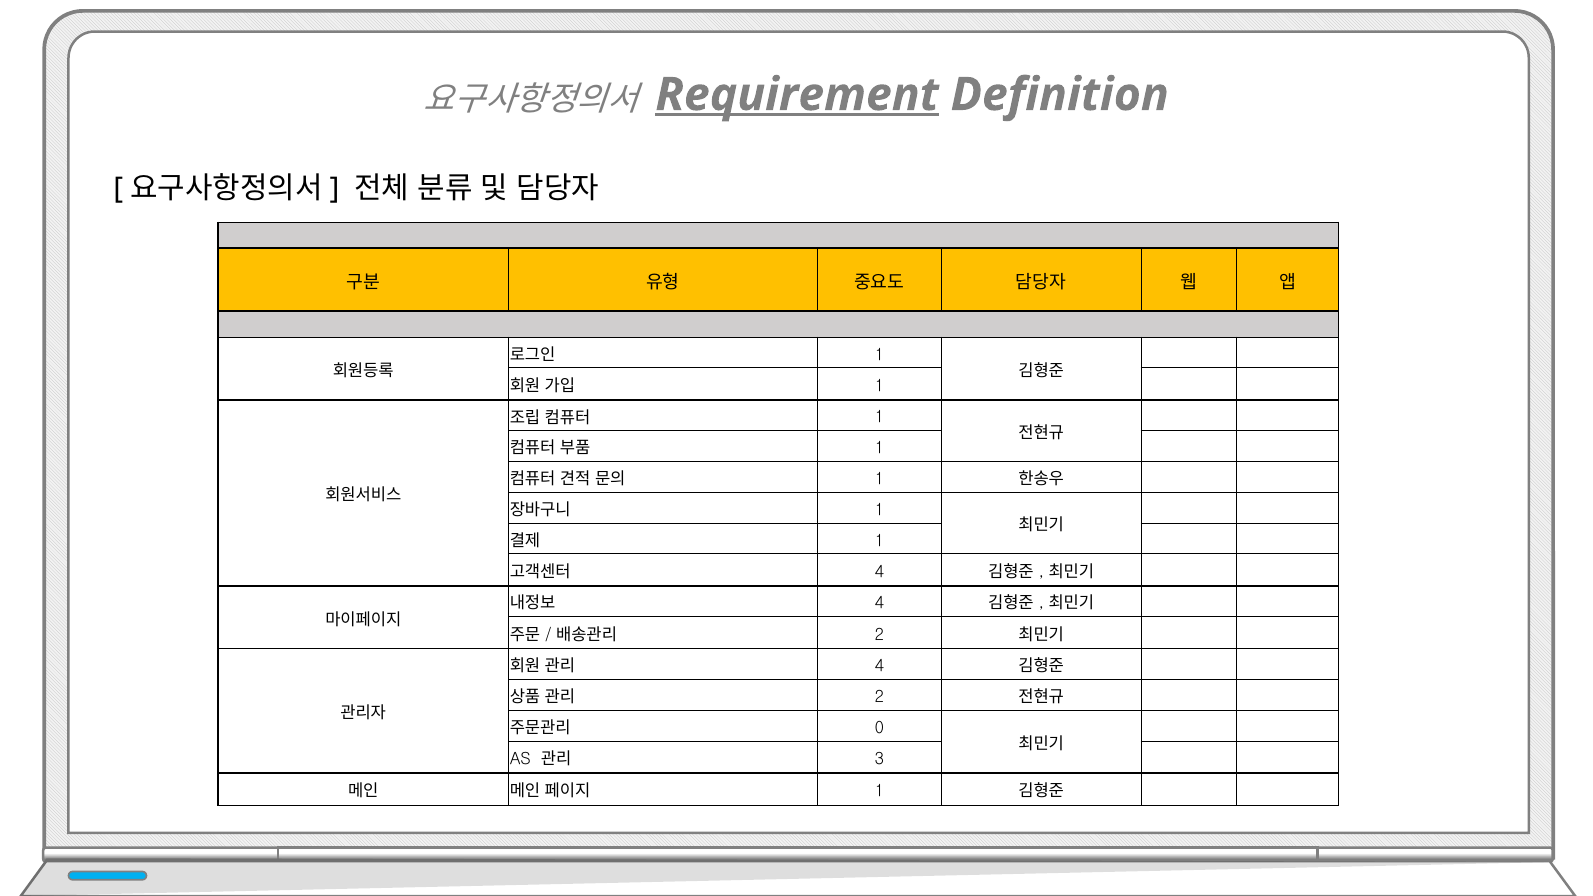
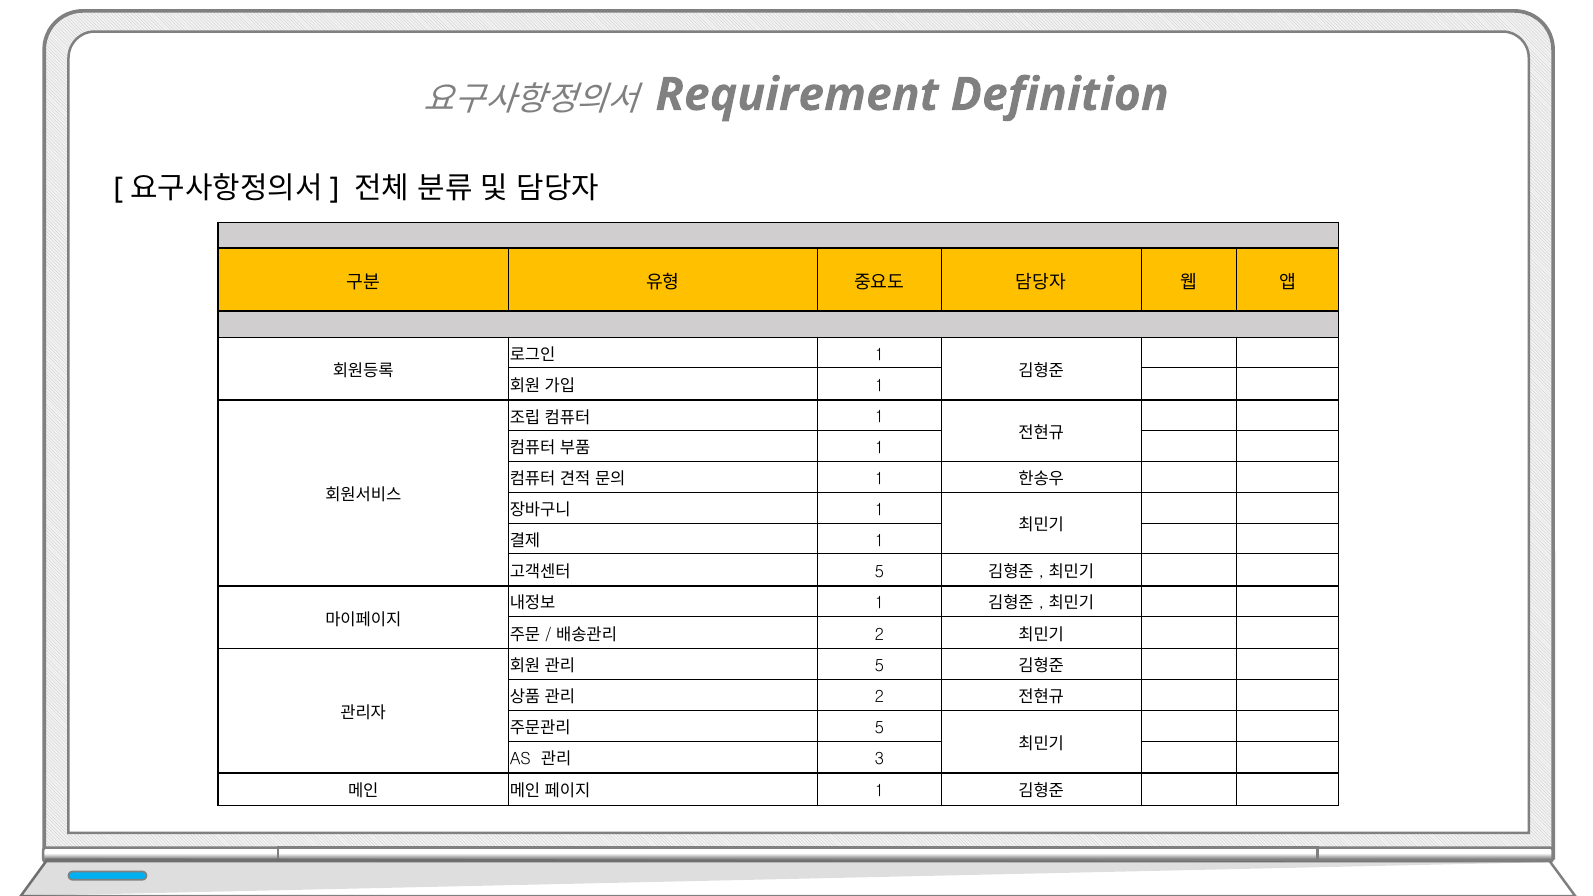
Requirement underline: present -> none (797, 95)
4: 4 -> 5 (879, 572)
4: 4 -> 1 (879, 603)
4: 4 -> 5 (879, 666)
0: 0 -> 5 (879, 728)
